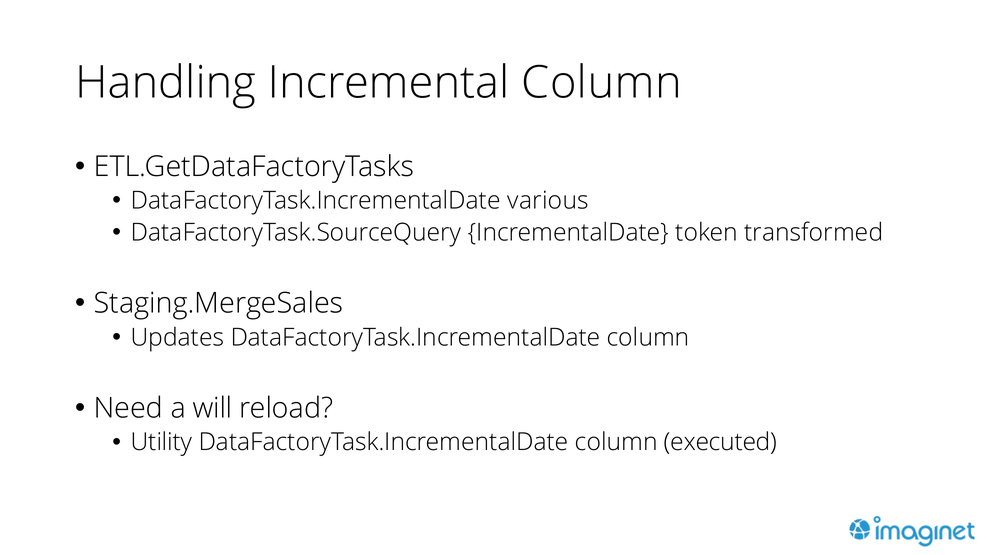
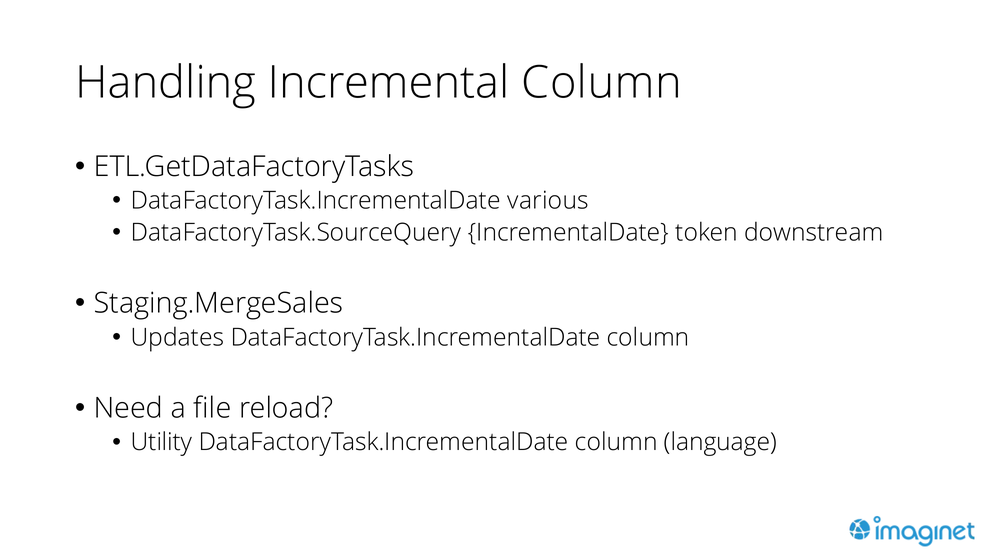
transformed: transformed -> downstream (814, 233)
will: will -> file (212, 408)
executed: executed -> language (720, 442)
